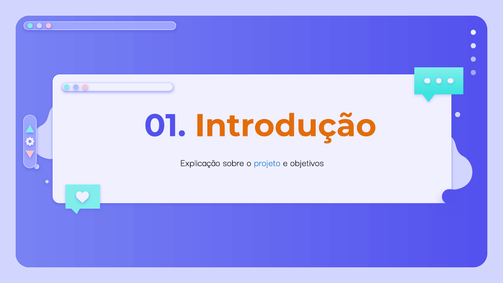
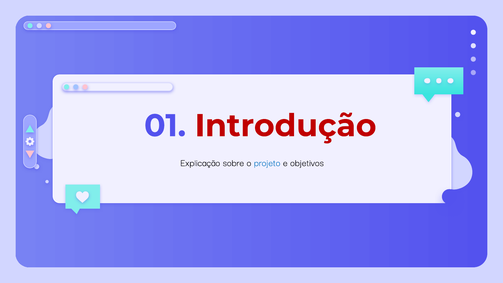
Introdução colour: orange -> red (286, 126)
